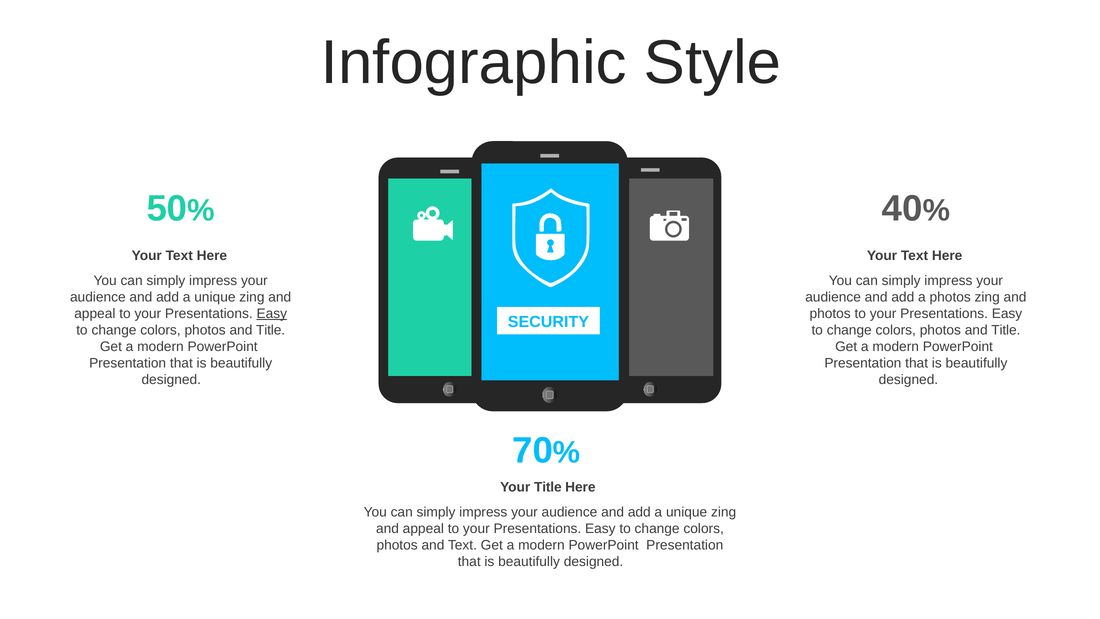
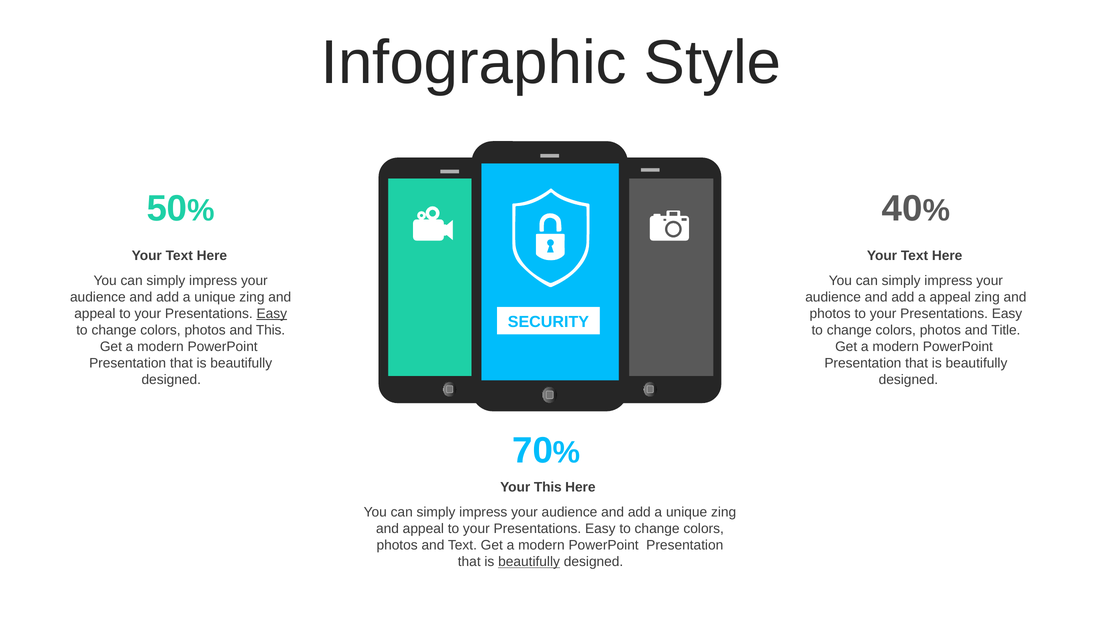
a photos: photos -> appeal (950, 297)
Title: Title -> This (271, 330)
Your Title: Title -> This (548, 487)
beautifully underline: none -> present (529, 562)
